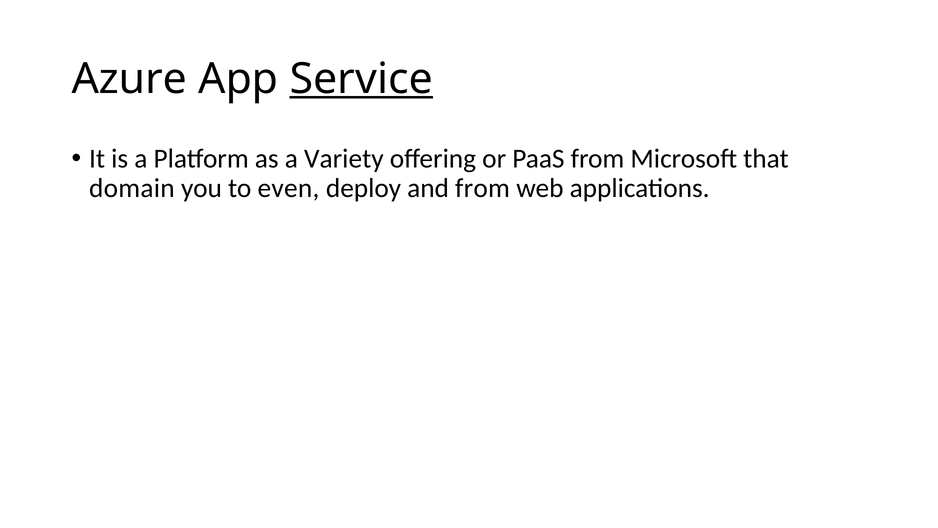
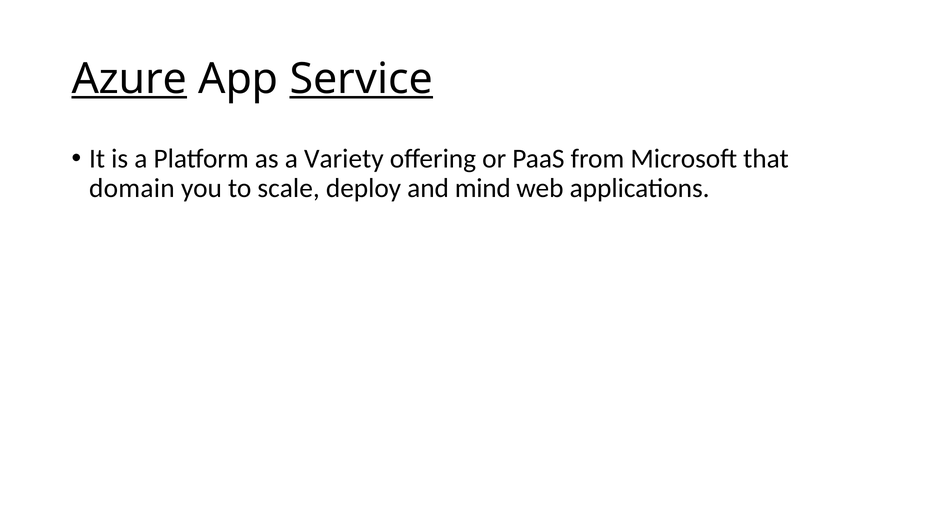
Azure underline: none -> present (129, 79)
even: even -> scale (289, 188)
and from: from -> mind (483, 188)
